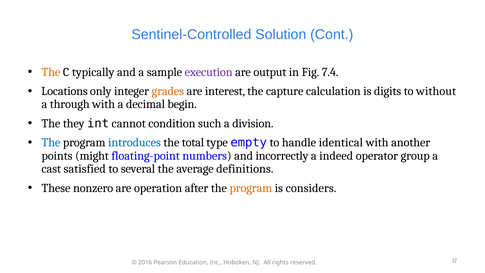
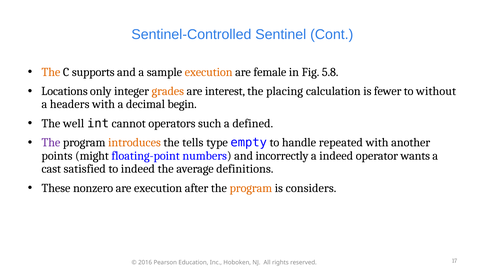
Solution: Solution -> Sentinel (281, 35)
typically: typically -> supports (93, 72)
execution colour: purple -> orange (209, 72)
output: output -> female (270, 72)
7.4: 7.4 -> 5.8 (330, 72)
capture: capture -> placing (285, 91)
digits: digits -> fewer (388, 91)
through: through -> headers (70, 104)
they: they -> well (74, 123)
condition: condition -> operators (172, 123)
division: division -> defined (253, 123)
The colour: blue -> purple (51, 143)
introduces colour: blue -> orange (134, 143)
total: total -> tells (193, 143)
identical: identical -> repeated (341, 143)
group: group -> wants (415, 156)
to several: several -> indeed (138, 169)
are operation: operation -> execution (158, 188)
